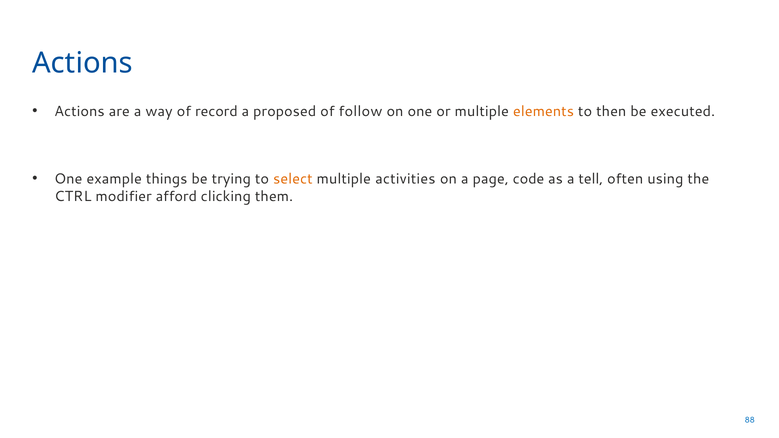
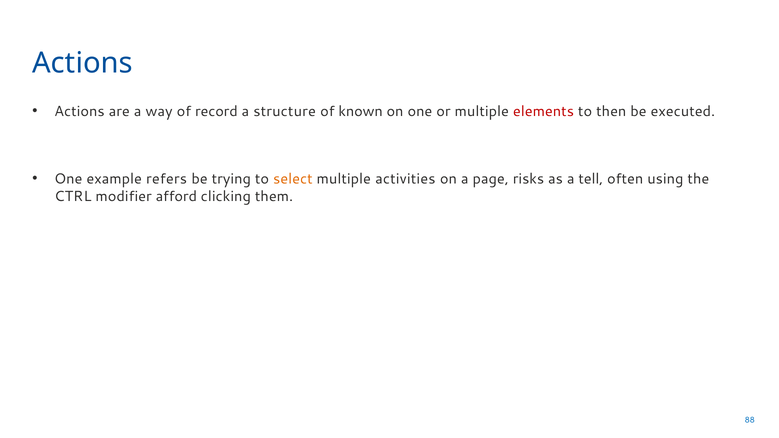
proposed: proposed -> structure (285, 111)
follow: follow -> known (361, 111)
elements colour: orange -> red (543, 111)
things: things -> refers (167, 179)
code: code -> risks (528, 179)
